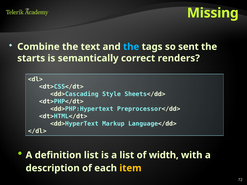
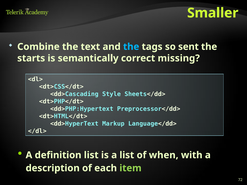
Missing: Missing -> Smaller (213, 13)
renders: renders -> missing (179, 58)
width: width -> when (164, 155)
item colour: yellow -> light green (130, 168)
